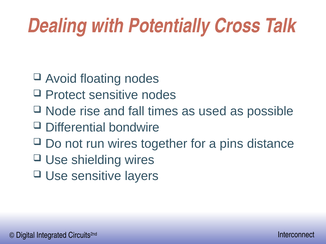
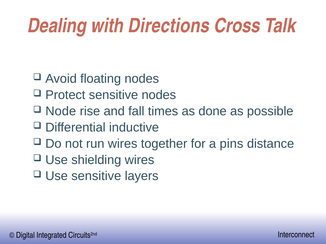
Potentially: Potentially -> Directions (169, 26)
used: used -> done (213, 111)
bondwire: bondwire -> inductive (134, 128)
